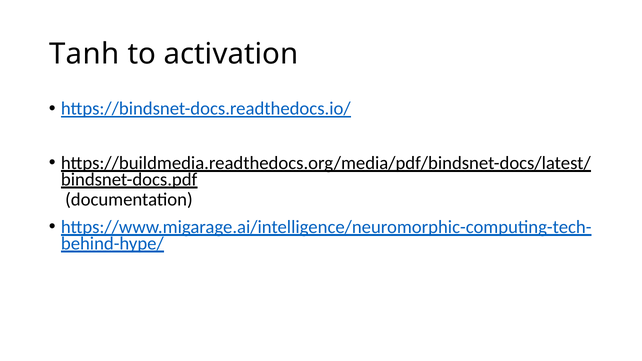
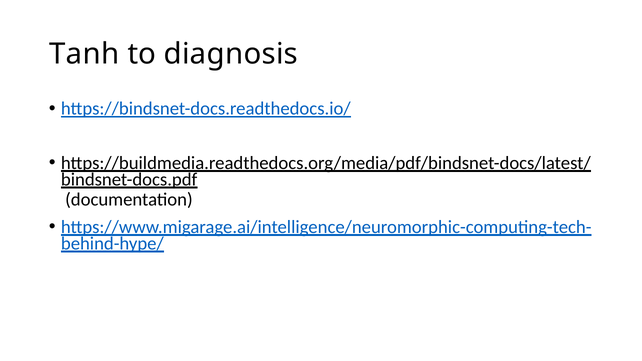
activation: activation -> diagnosis (231, 54)
